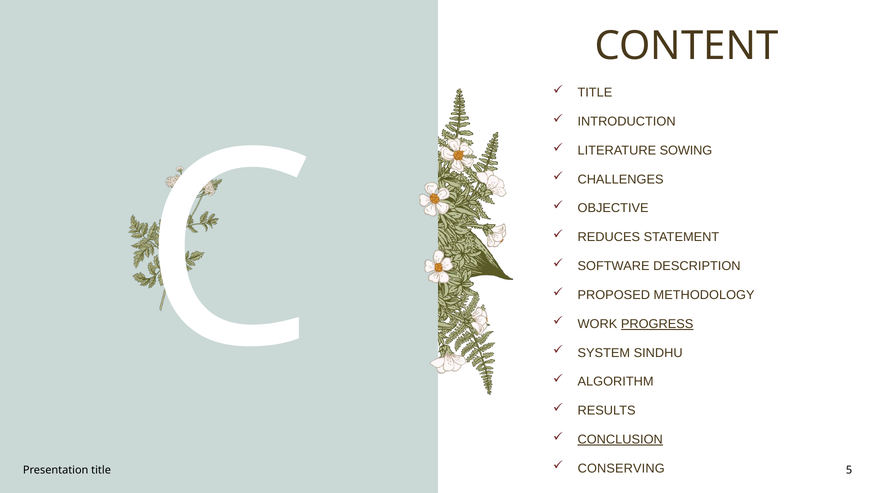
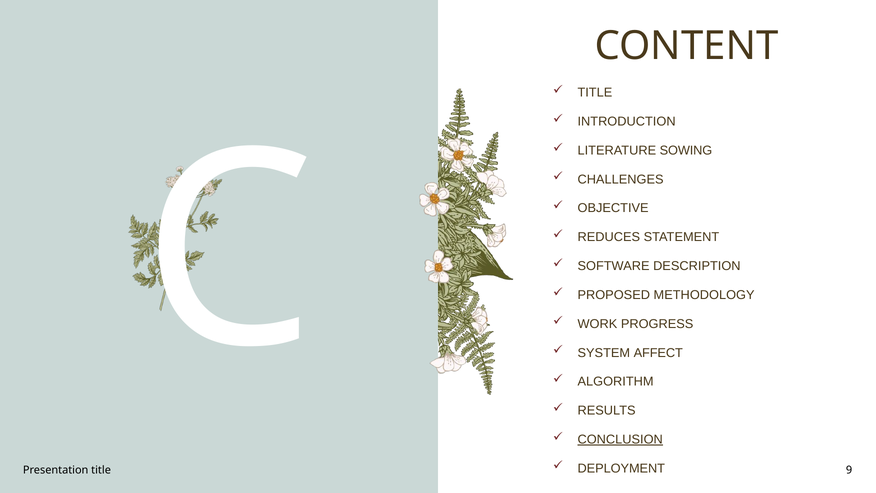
PROGRESS underline: present -> none (657, 324)
SINDHU: SINDHU -> AFFECT (658, 353)
CONSERVING: CONSERVING -> DEPLOYMENT (621, 468)
5: 5 -> 9 (849, 470)
